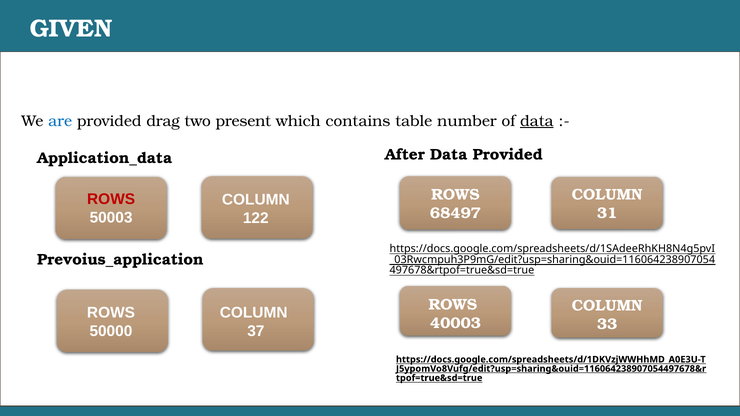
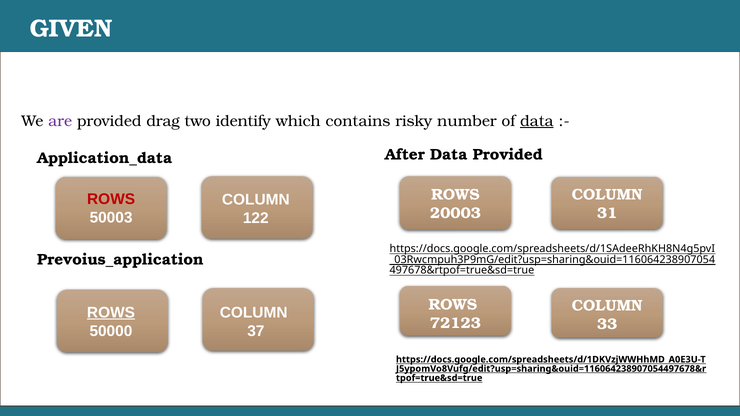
are colour: blue -> purple (60, 121)
present: present -> identify (243, 121)
table: table -> risky (414, 121)
68497: 68497 -> 20003 (455, 213)
ROWS underline: none -> present (111, 313)
40003: 40003 -> 72123 (455, 323)
